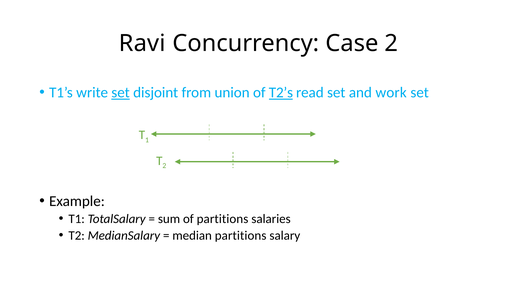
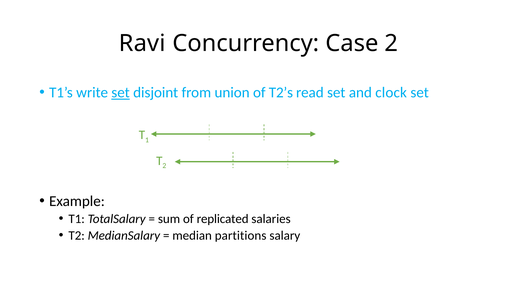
T2’s underline: present -> none (281, 93)
work: work -> clock (391, 93)
of partitions: partitions -> replicated (223, 219)
